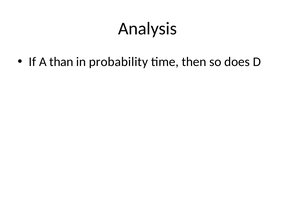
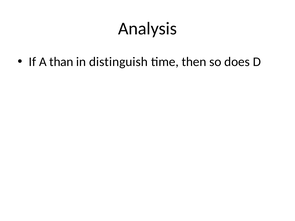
probability: probability -> distinguish (118, 62)
